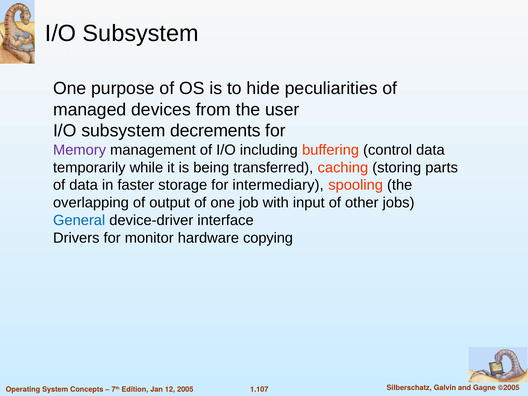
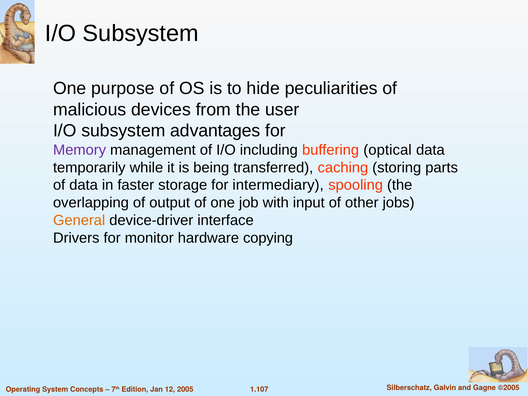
managed: managed -> malicious (90, 110)
decrements: decrements -> advantages (215, 131)
control: control -> optical (388, 150)
General colour: blue -> orange (79, 220)
